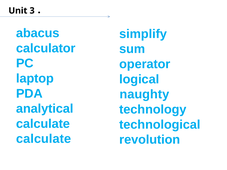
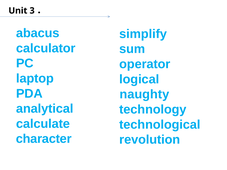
calculate: calculate -> character (44, 139)
